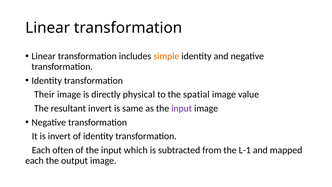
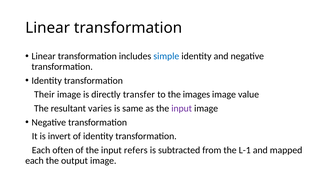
simple colour: orange -> blue (166, 56)
physical: physical -> transfer (139, 94)
spatial: spatial -> images (196, 94)
resultant invert: invert -> varies (100, 108)
which: which -> refers (136, 150)
